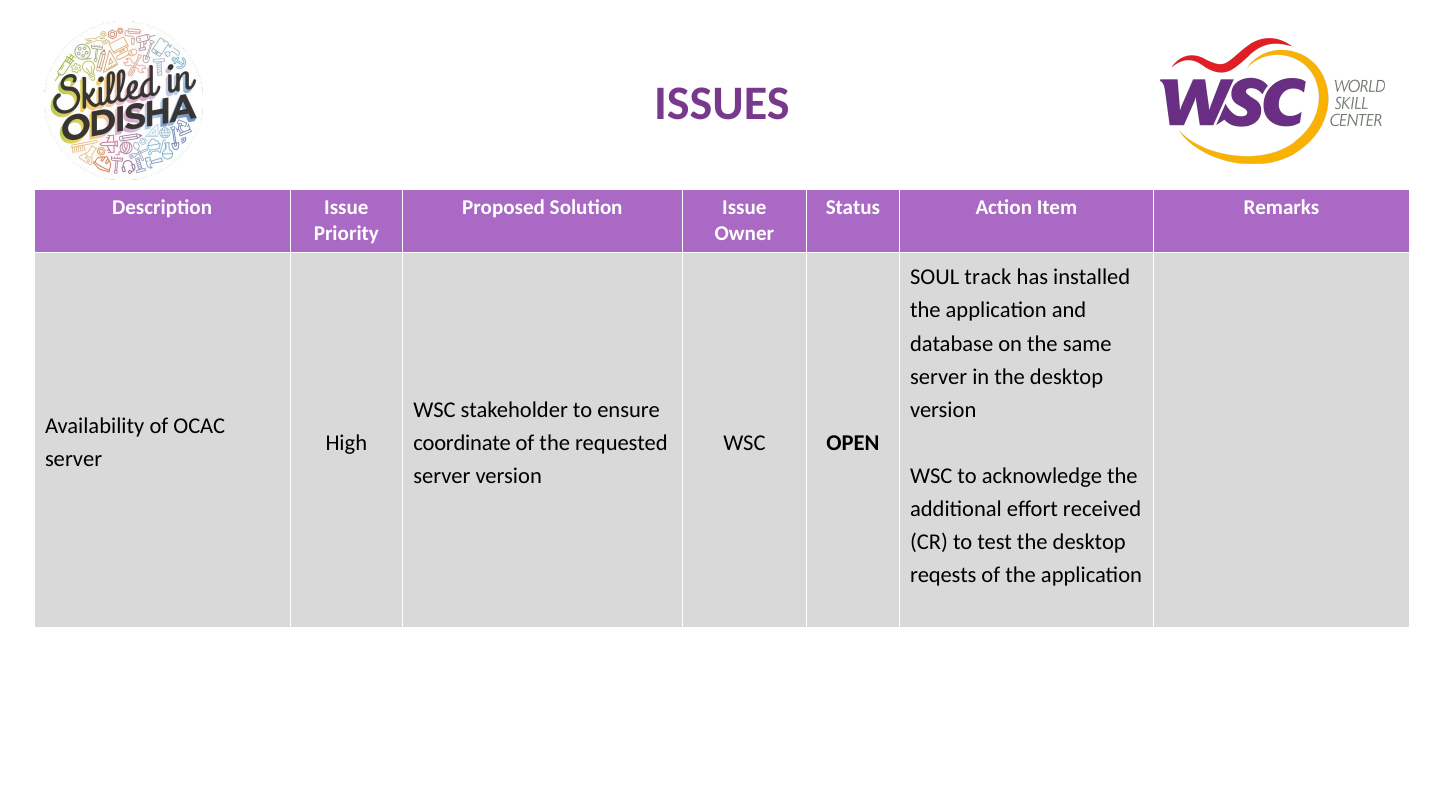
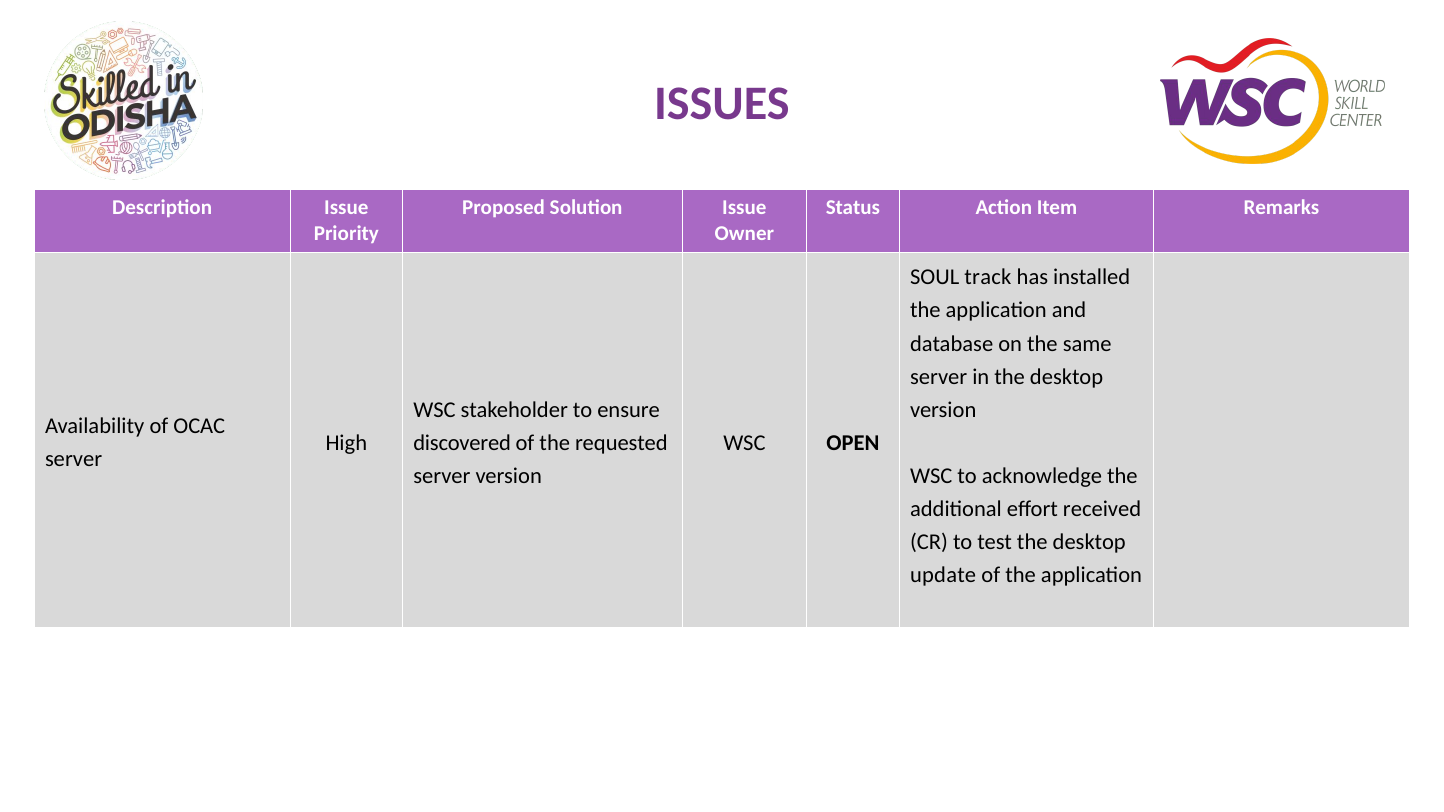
coordinate: coordinate -> discovered (462, 443)
reqests: reqests -> update (943, 576)
